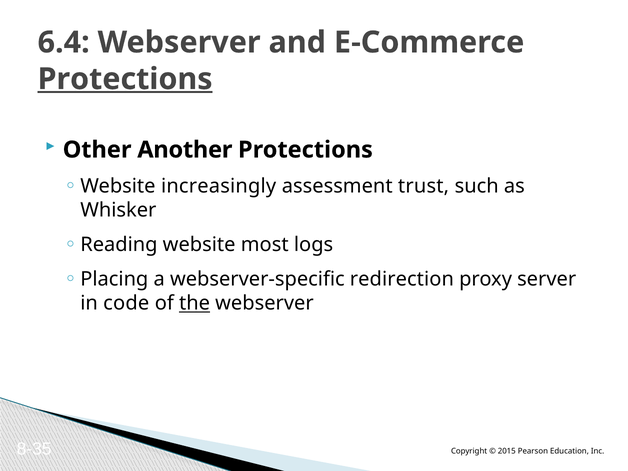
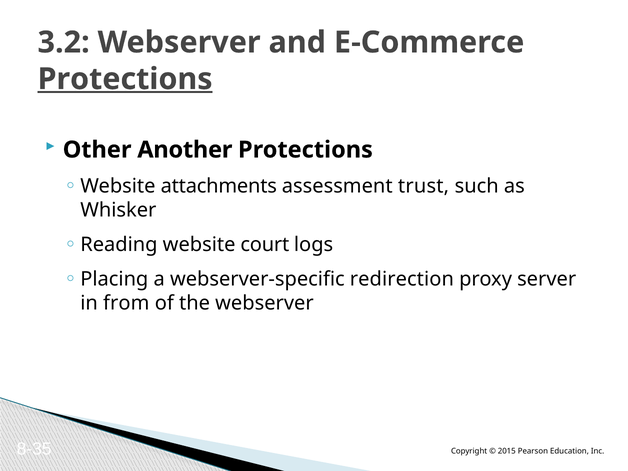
6.4: 6.4 -> 3.2 (64, 42)
increasingly: increasingly -> attachments (219, 186)
most: most -> court (265, 245)
code: code -> from (126, 303)
the underline: present -> none (195, 303)
